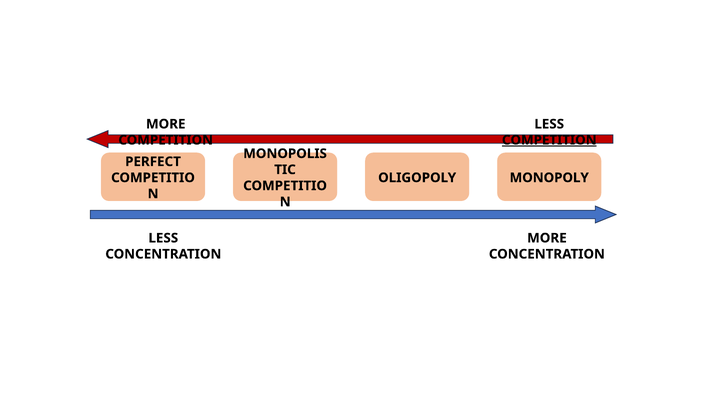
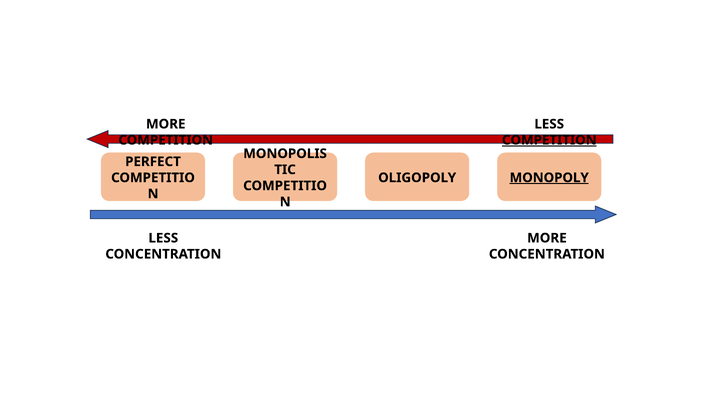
MONOPOLY underline: none -> present (549, 178)
